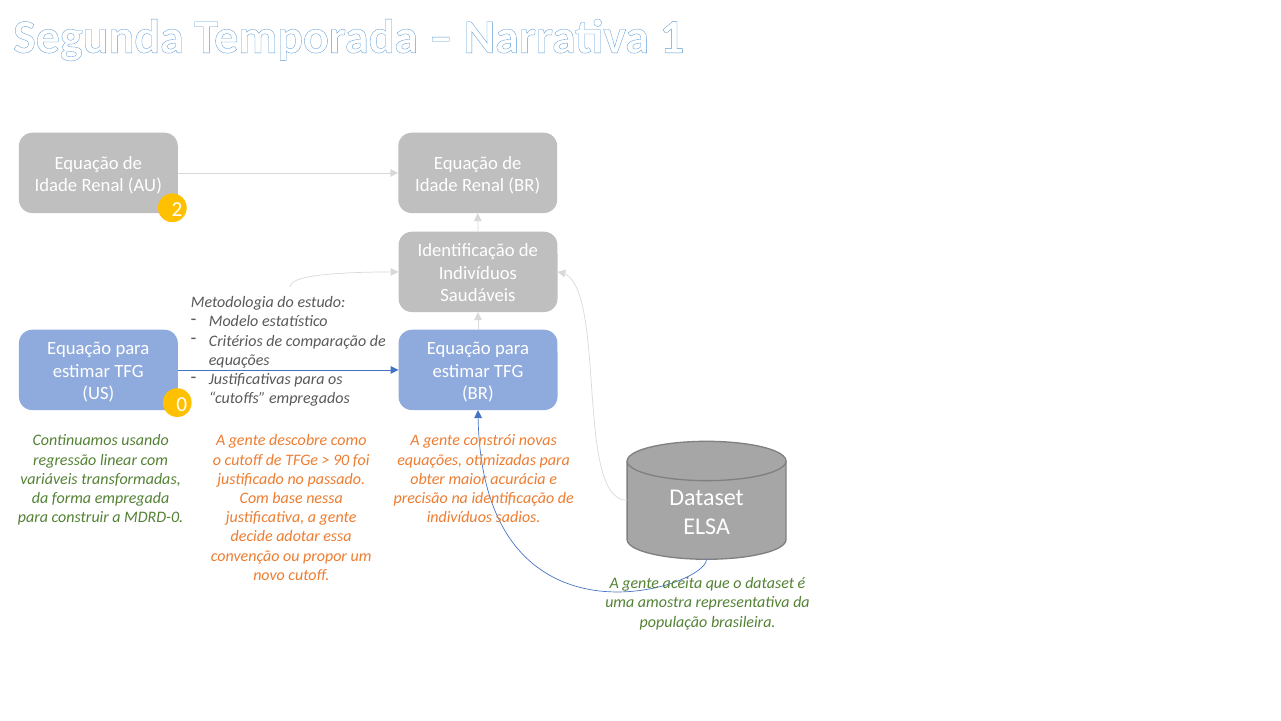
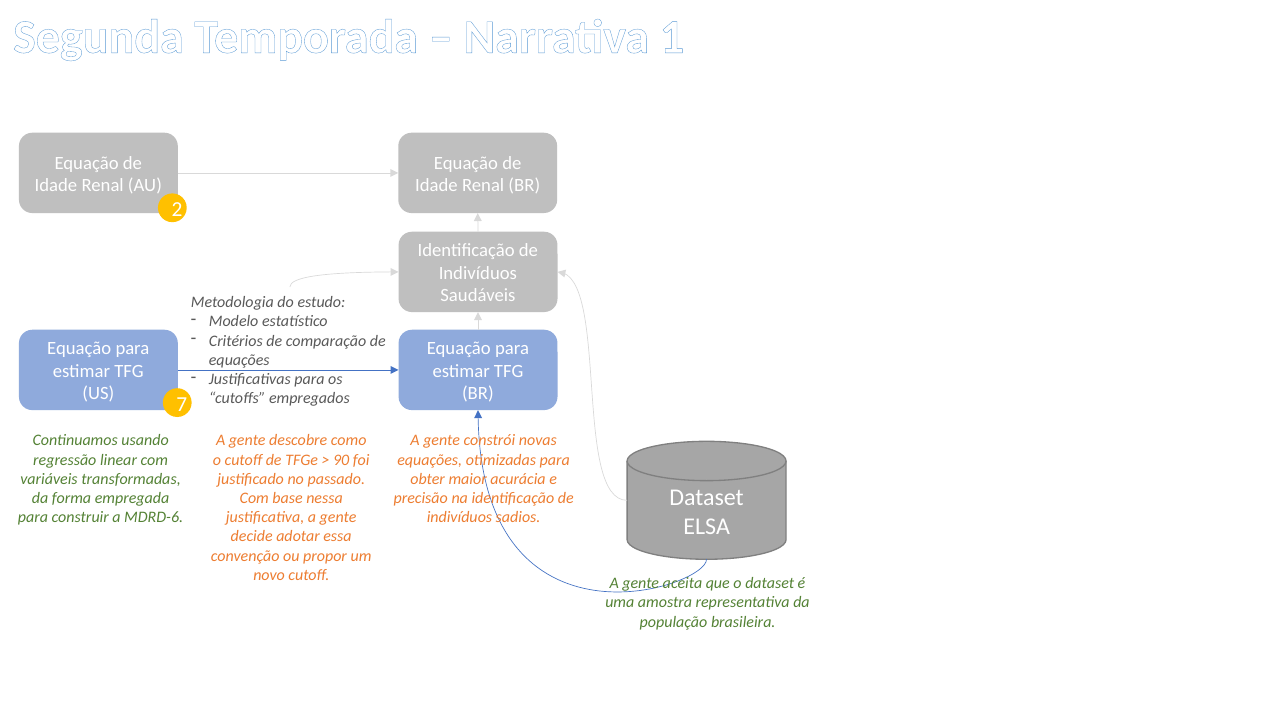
0: 0 -> 7 (182, 404)
MDRD-0: MDRD-0 -> MDRD-6 (154, 517)
